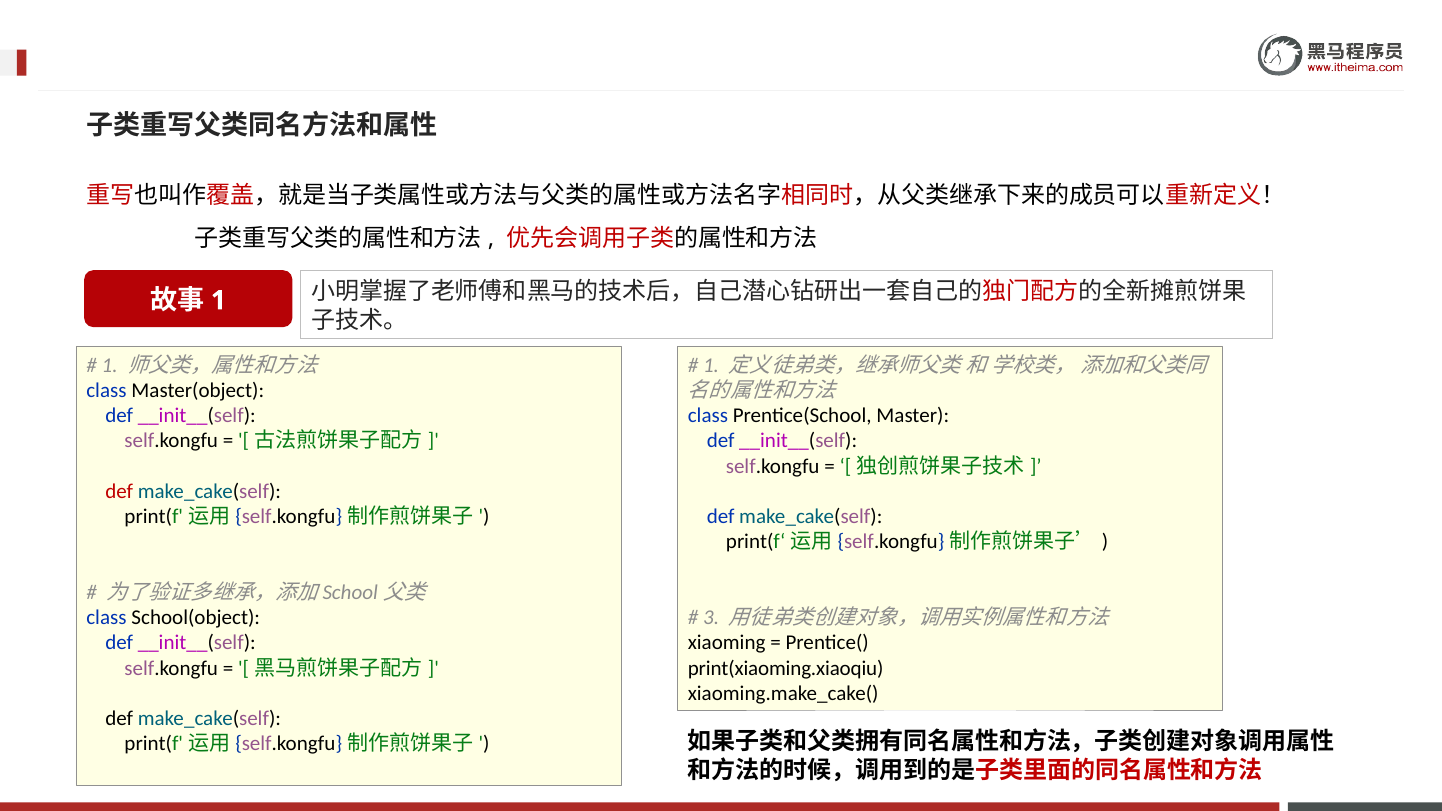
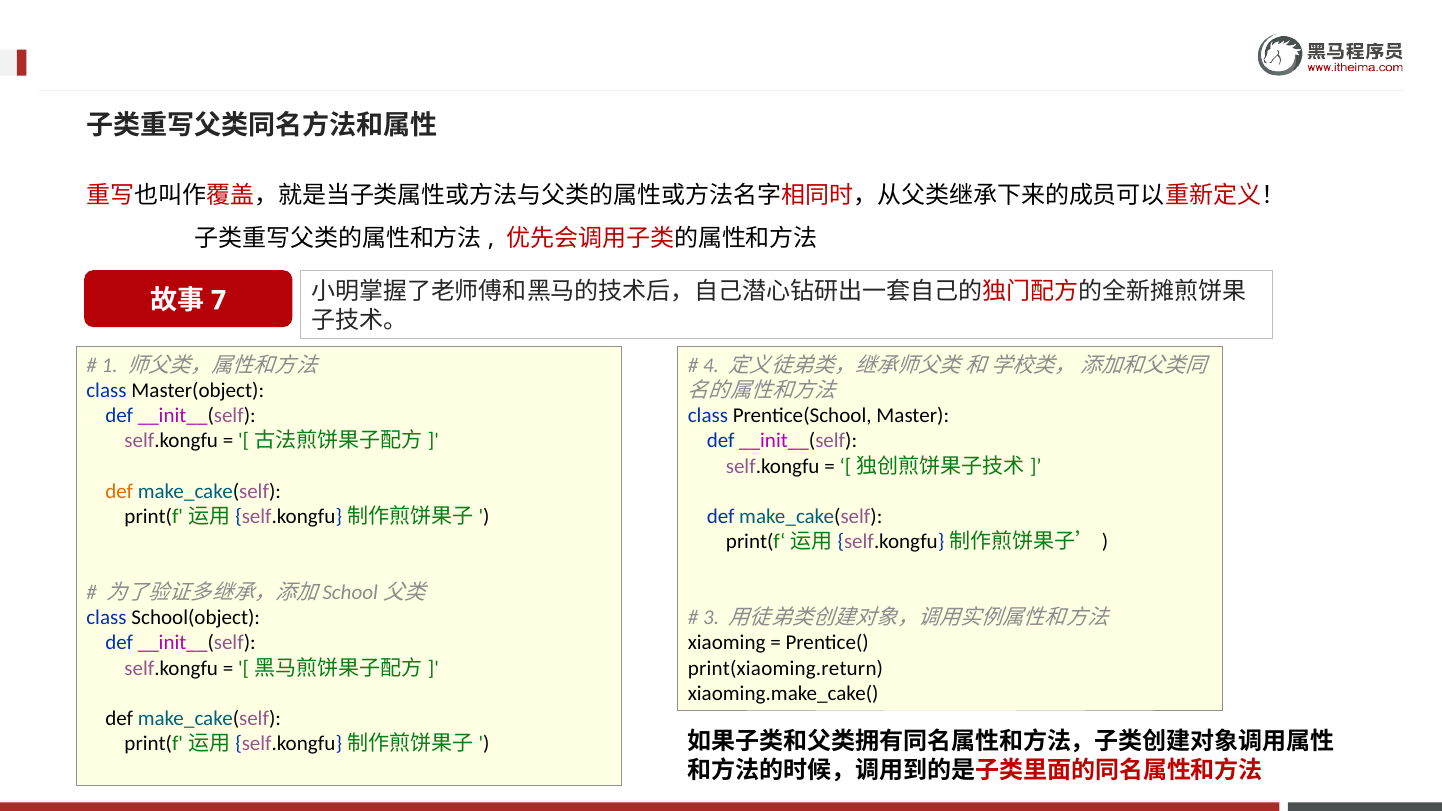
1: 1 -> 7 (219, 301)
1: 1 -> 4 (711, 365)
def colour: red -> orange (119, 492)
print(xiaoming.xiaoqiu: print(xiaoming.xiaoqiu -> print(xiaoming.return (785, 668)
